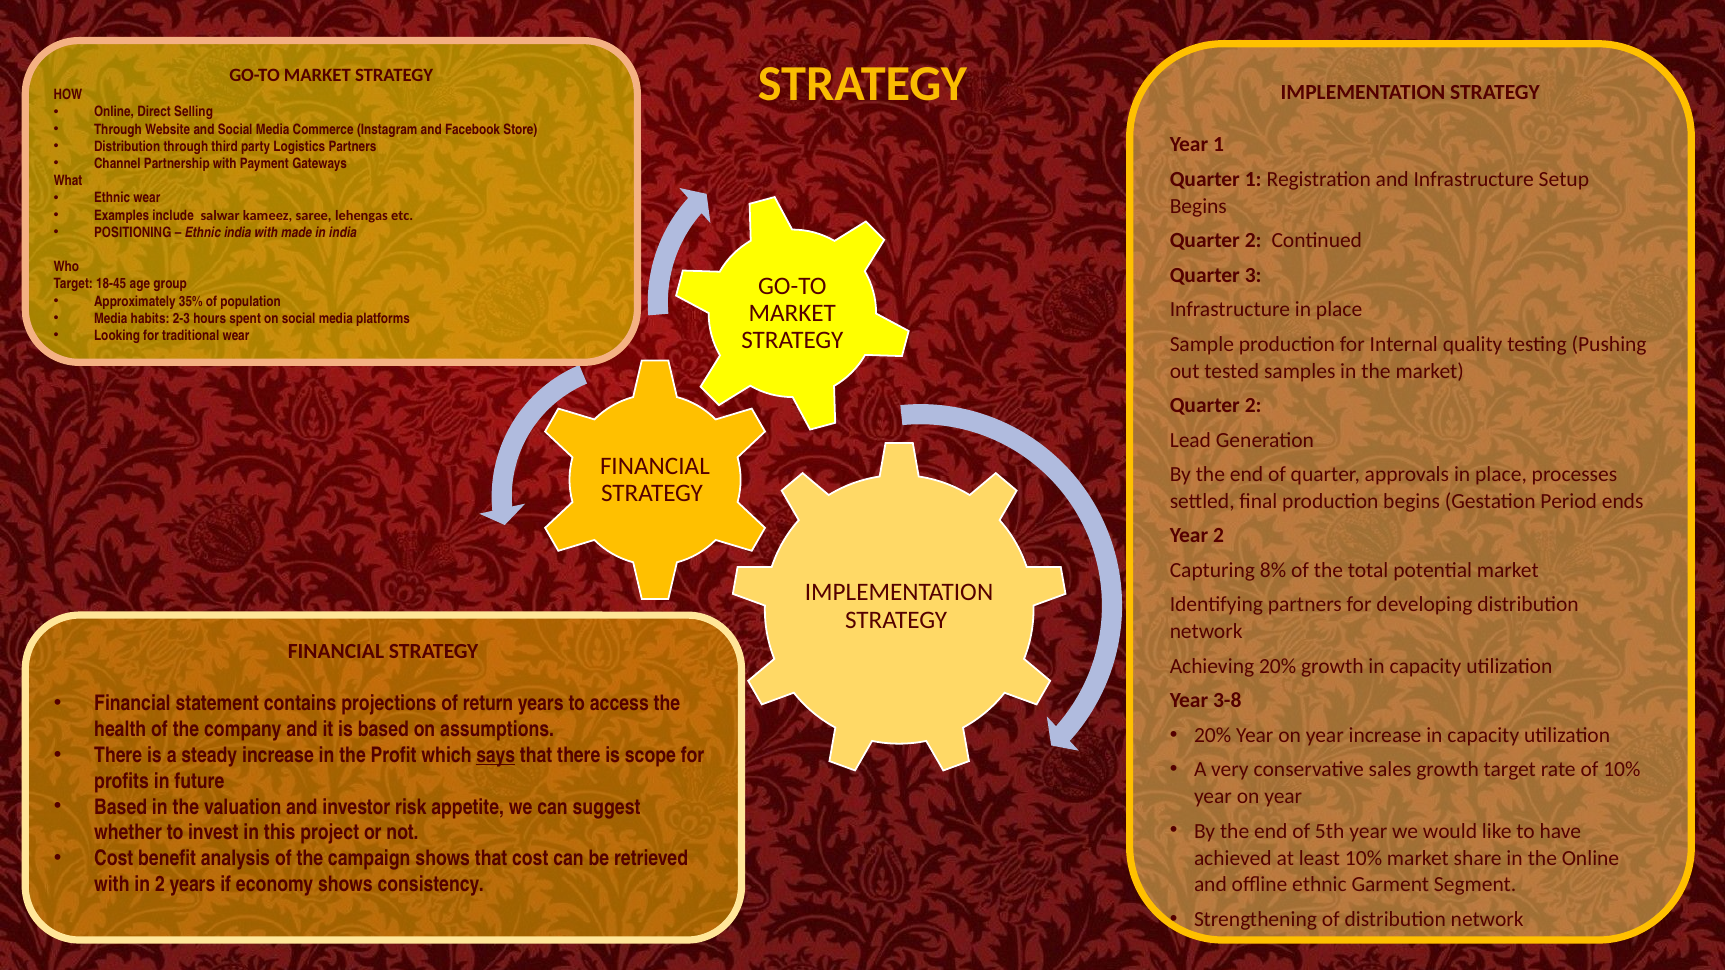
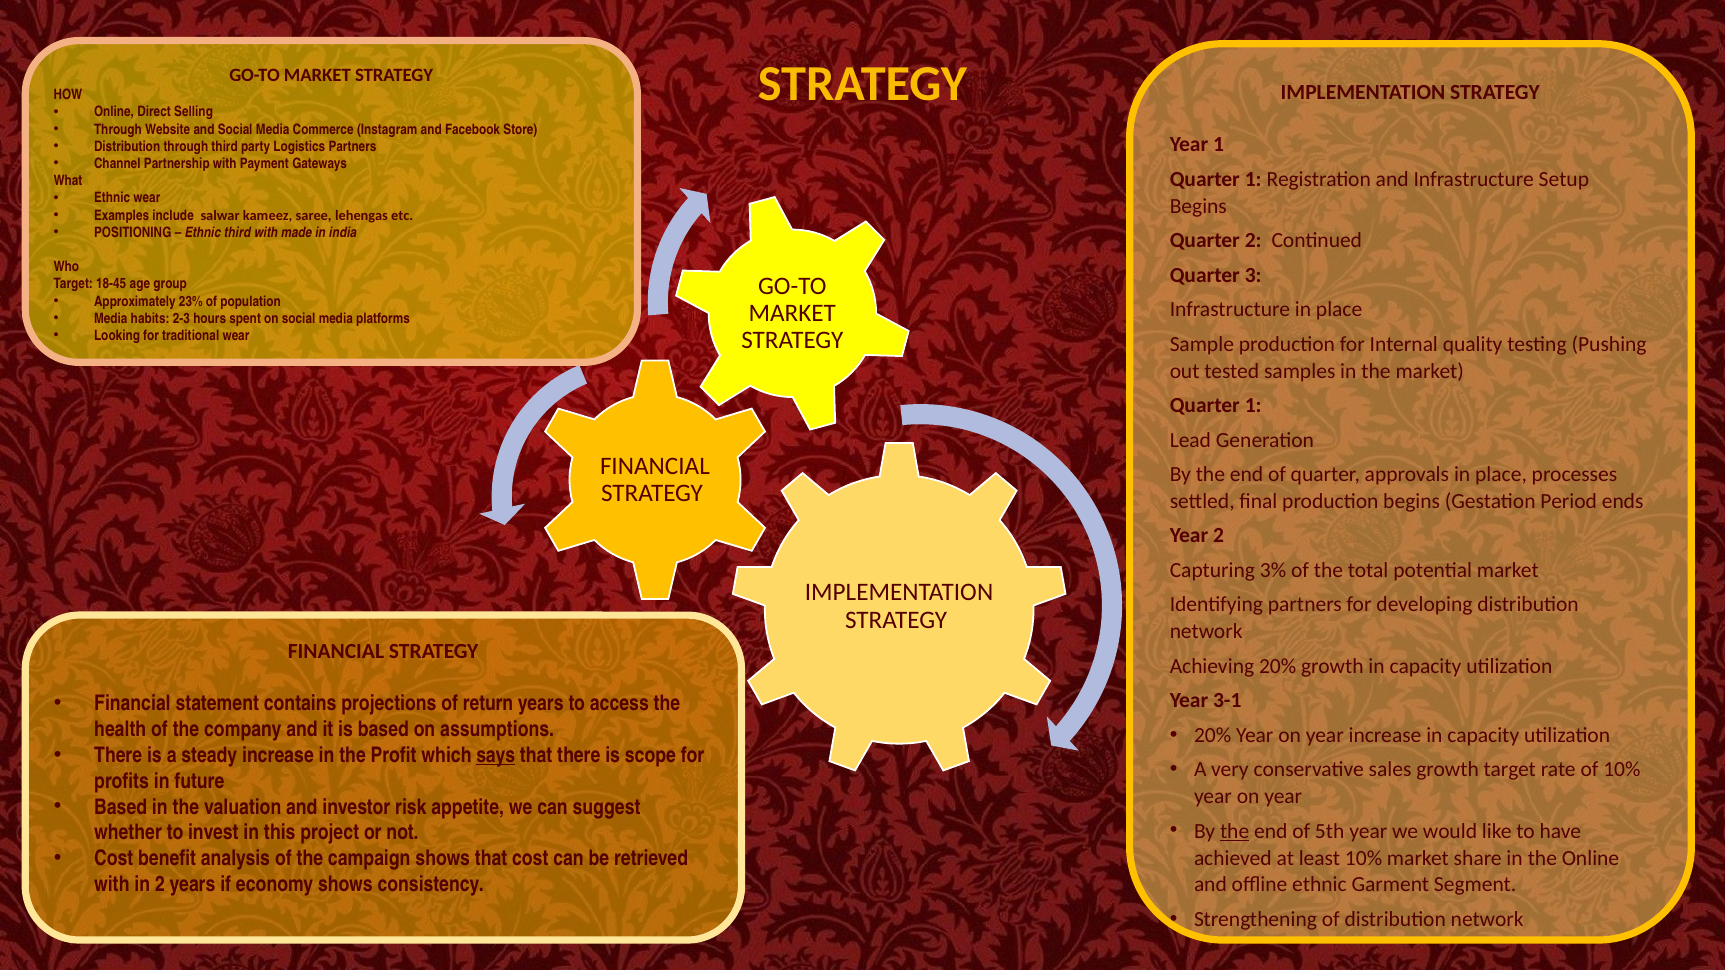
Ethnic india: india -> third (237, 233)
35%: 35% -> 23% (191, 301)
2: 2 -> 1 (1253, 406)
8%: 8% -> 3% (1273, 570)
3-8: 3-8 -> 3-1 (1227, 701)
the underline: none -> present (1235, 831)
